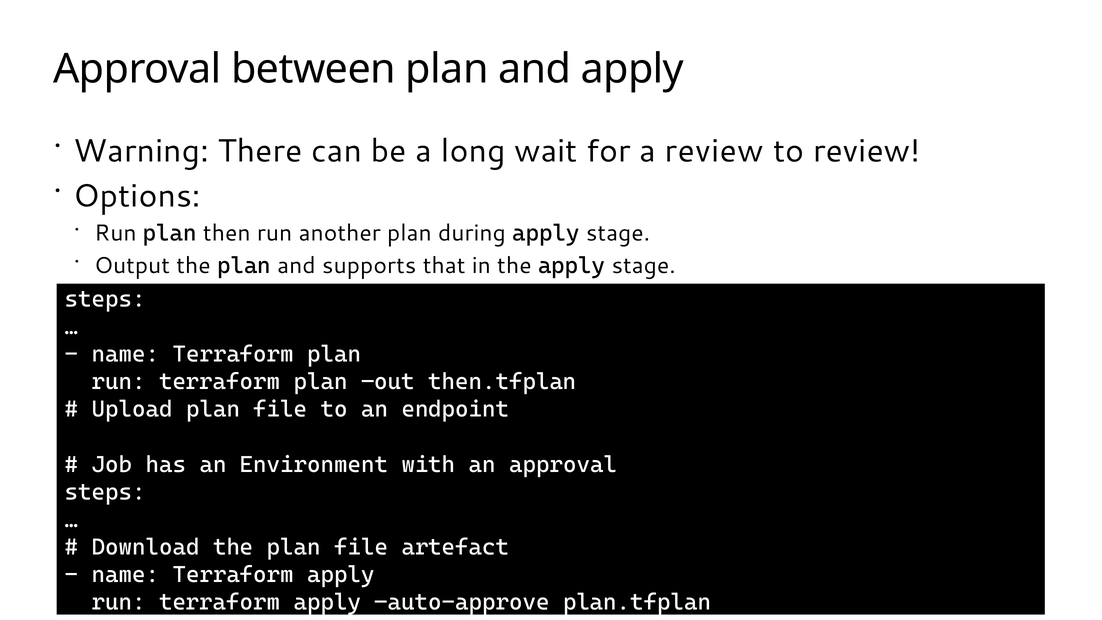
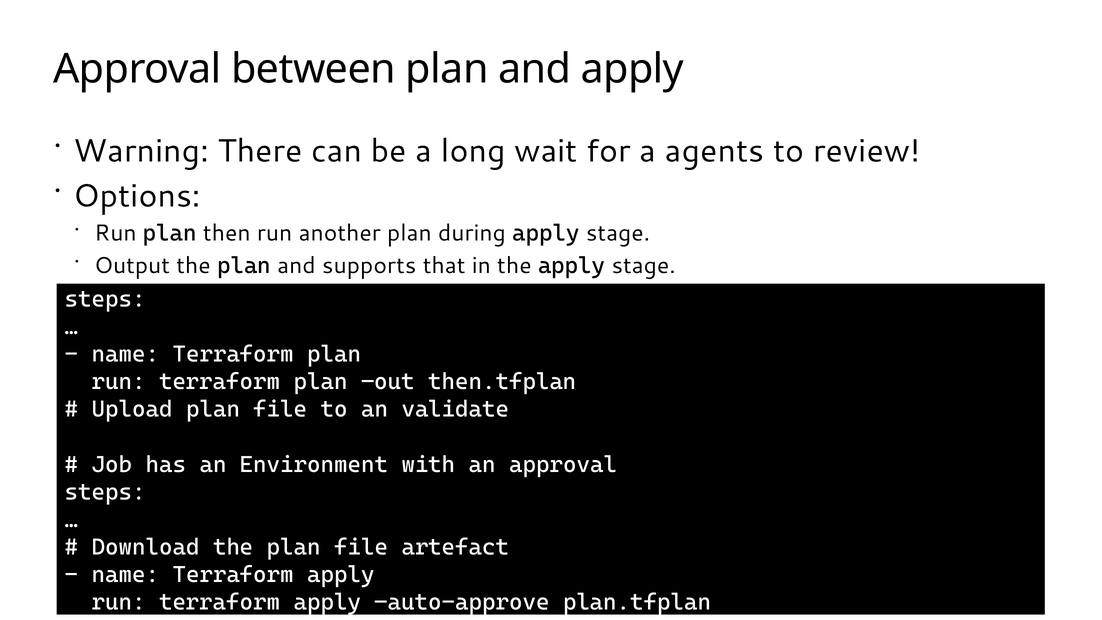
a review: review -> agents (715, 151)
endpoint: endpoint -> validate (455, 409)
